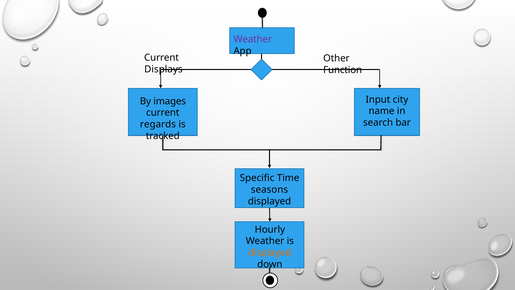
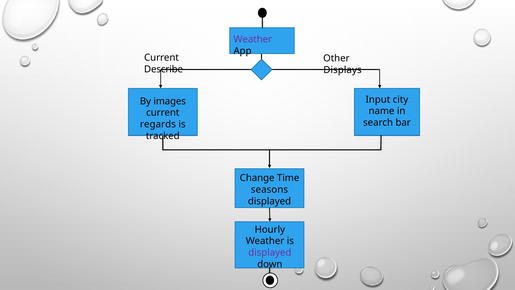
Displays: Displays -> Describe (164, 69)
Function: Function -> Displays (343, 70)
Specific: Specific -> Change (257, 178)
displayed colour: orange -> purple (270, 252)
